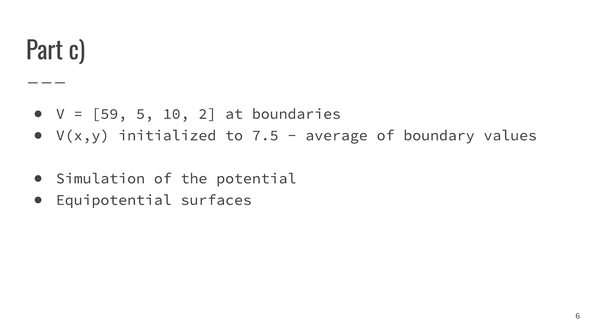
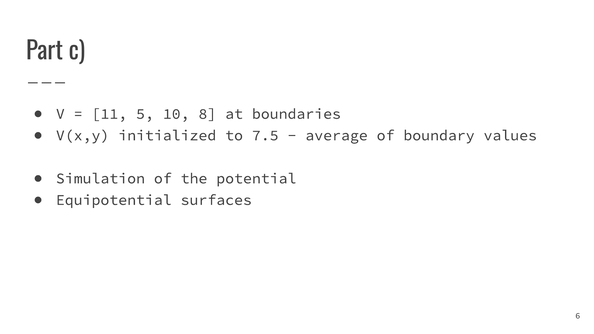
59: 59 -> 11 (109, 114)
2: 2 -> 8 (207, 114)
